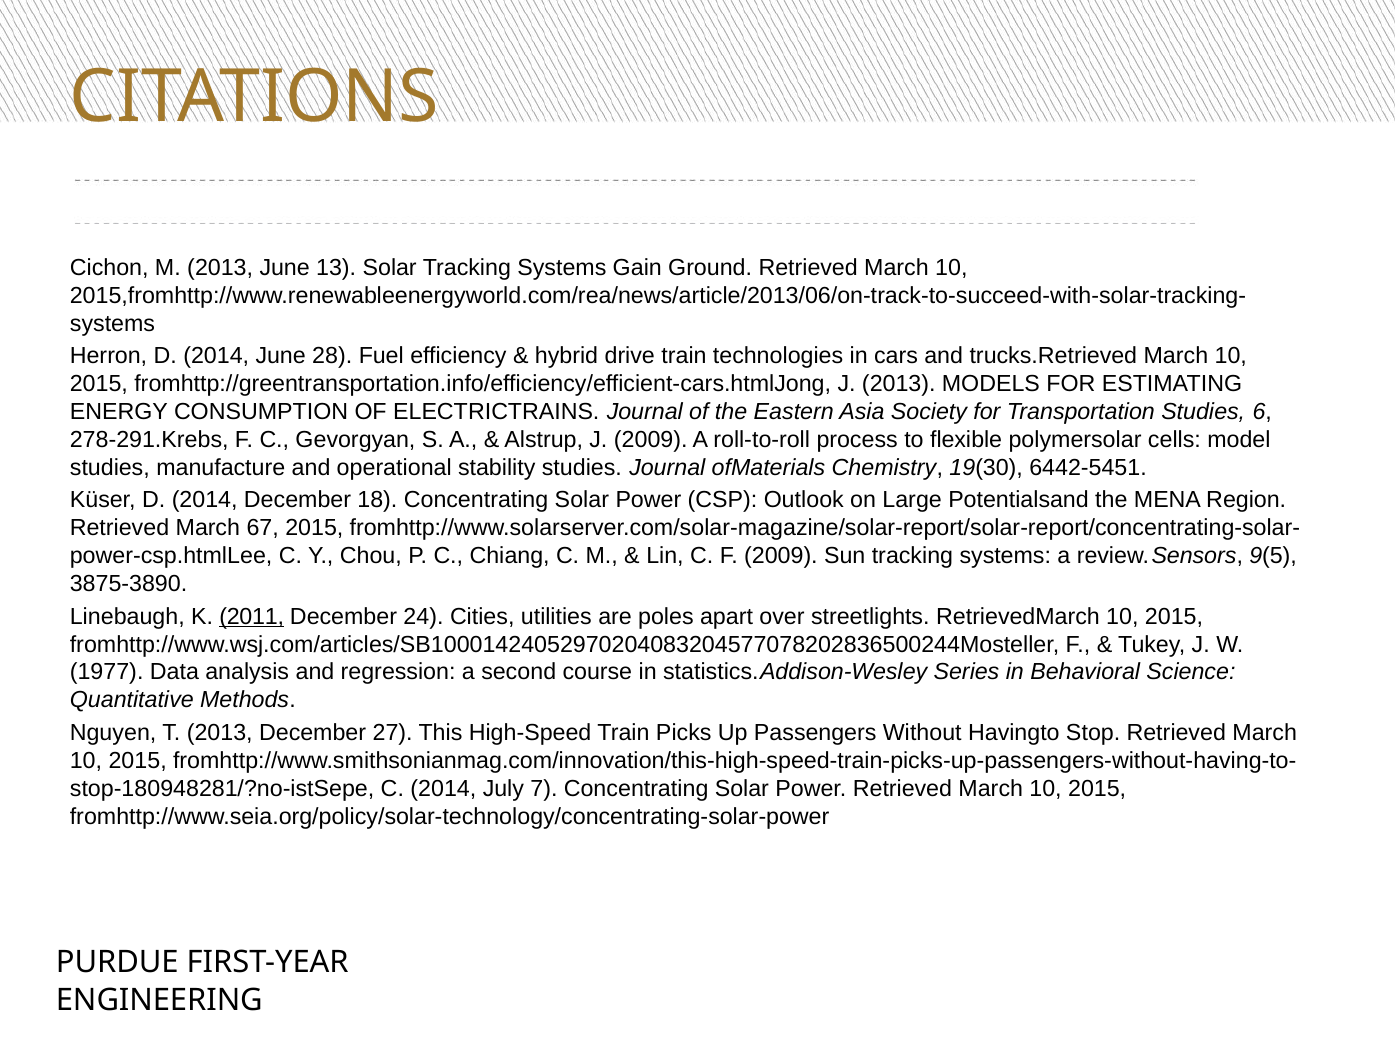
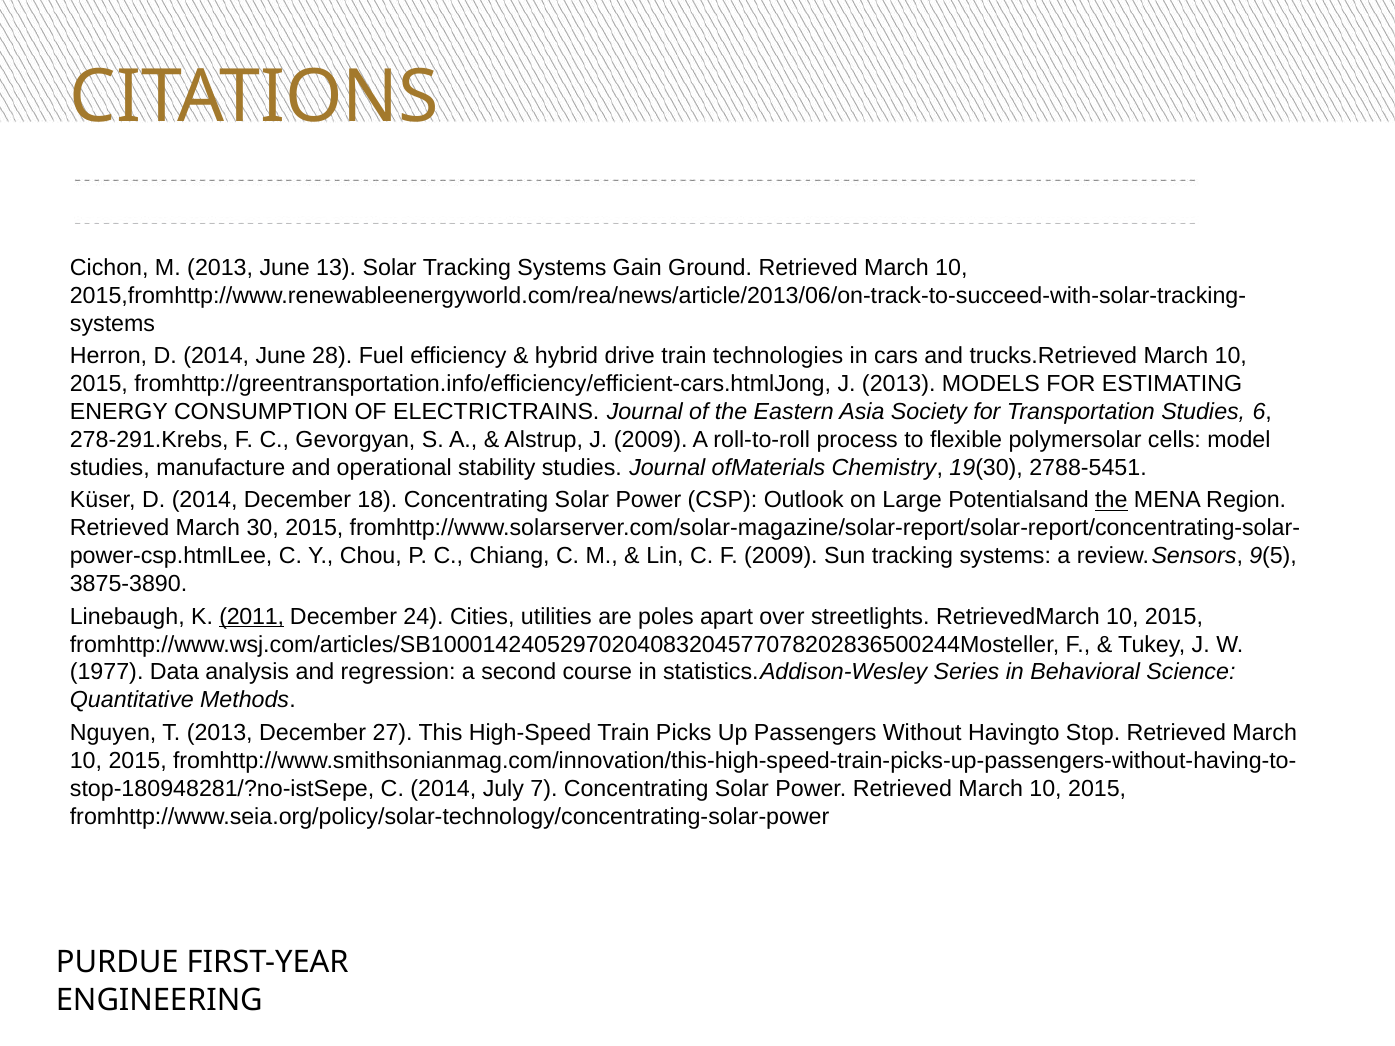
6442-5451: 6442-5451 -> 2788-5451 (1088, 468)
the underline: none -> present (1111, 500)
67: 67 -> 30 (263, 528)
